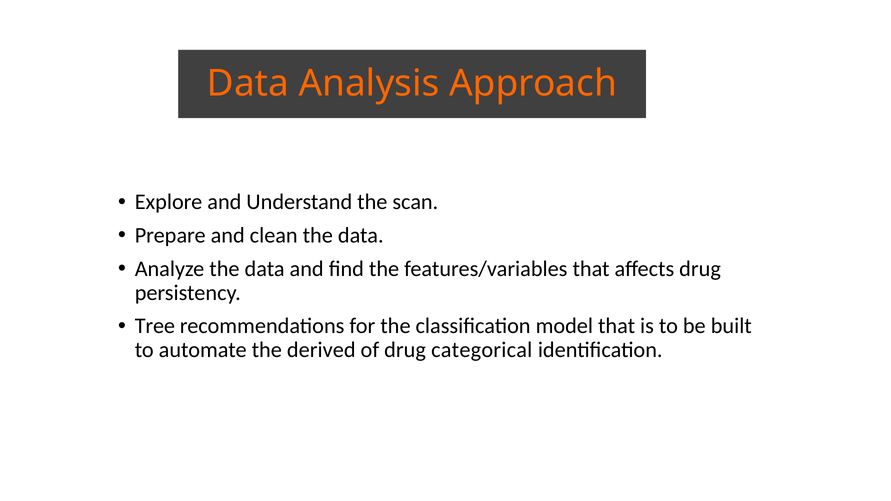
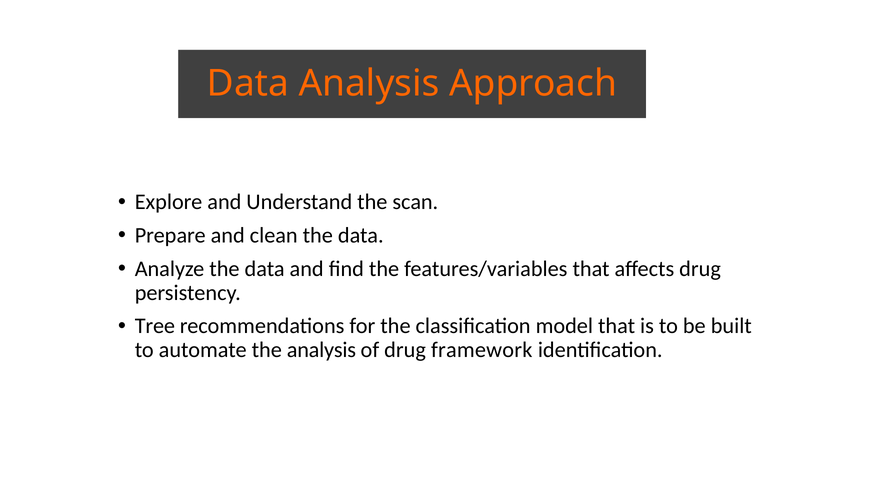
the derived: derived -> analysis (321, 350)
categorical: categorical -> framework (482, 350)
